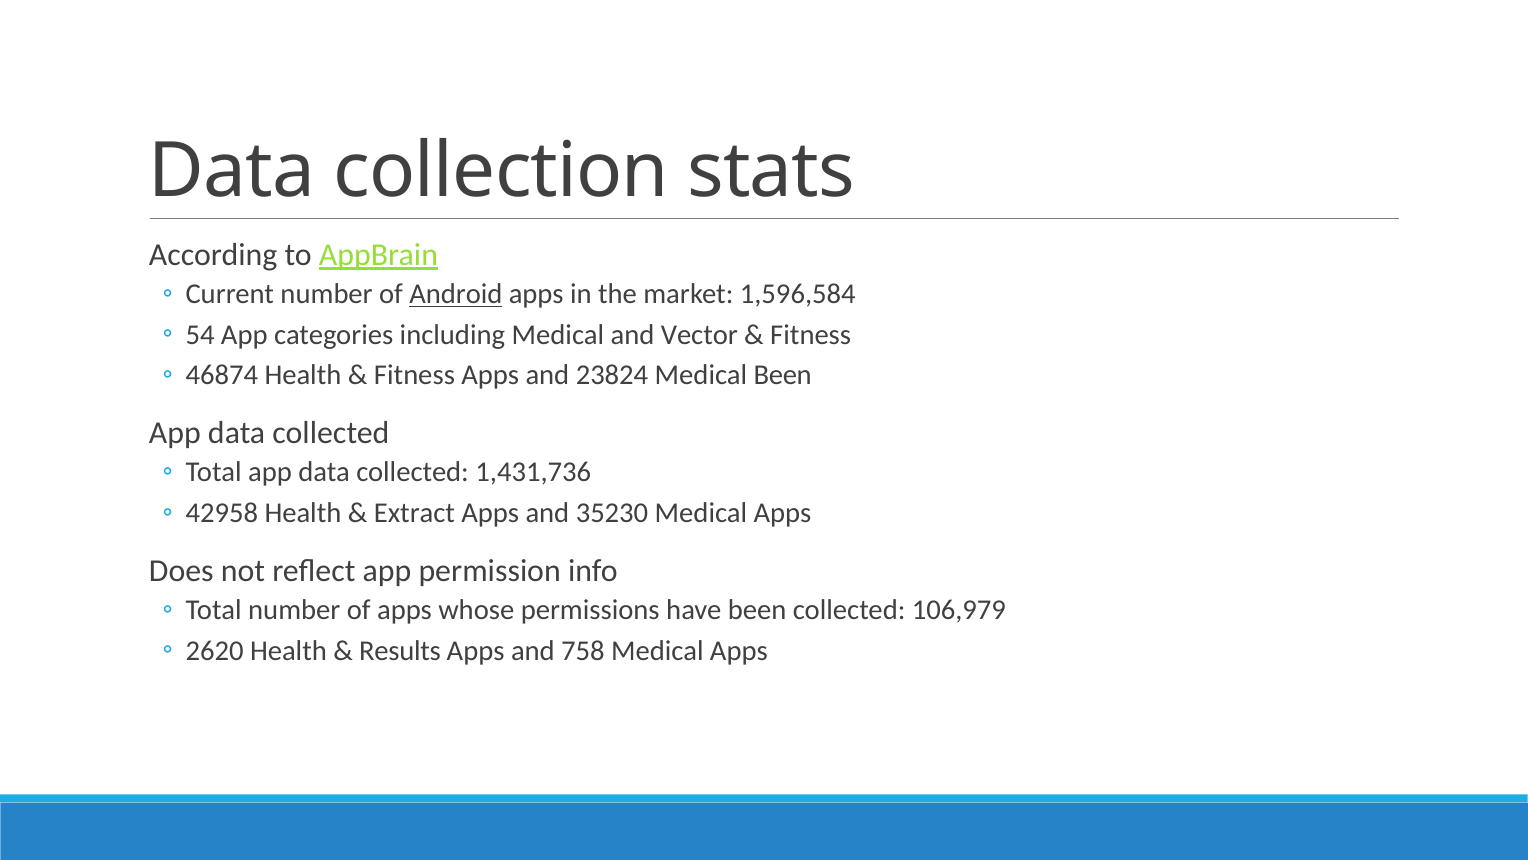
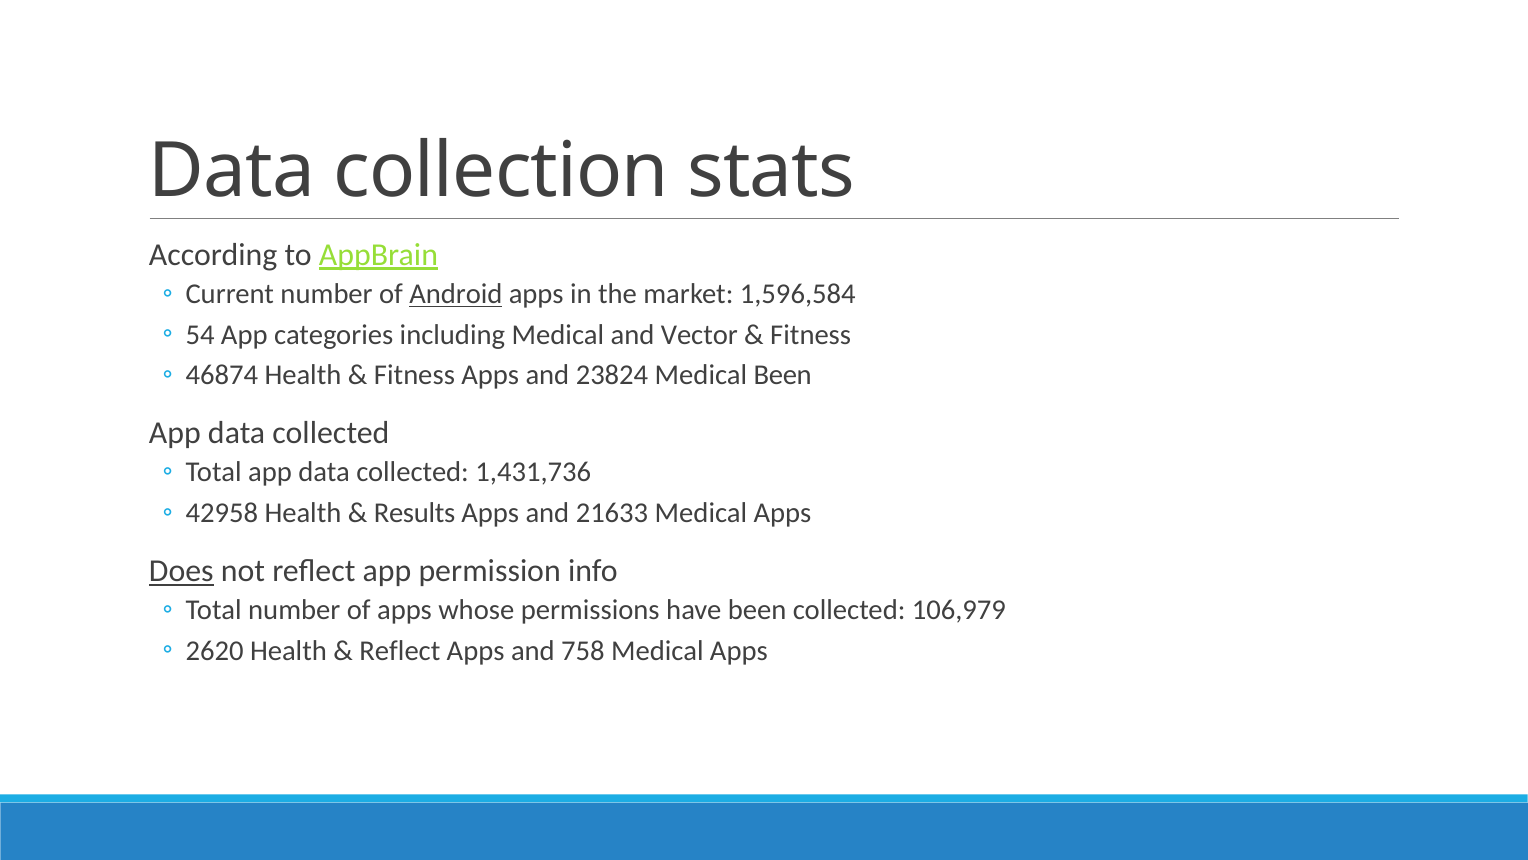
Extract: Extract -> Results (415, 513)
35230: 35230 -> 21633 (612, 513)
Does underline: none -> present (181, 571)
Results: Results -> Reflect (400, 650)
